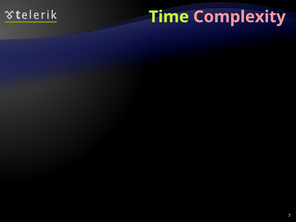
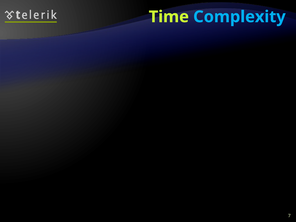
Complexity colour: pink -> light blue (239, 17)
